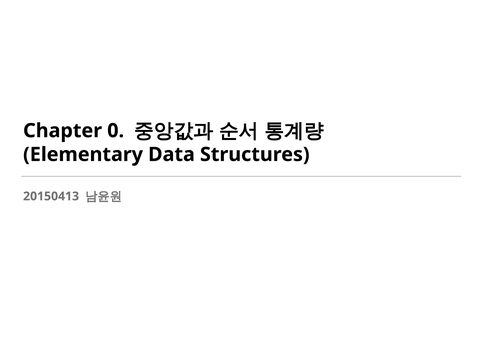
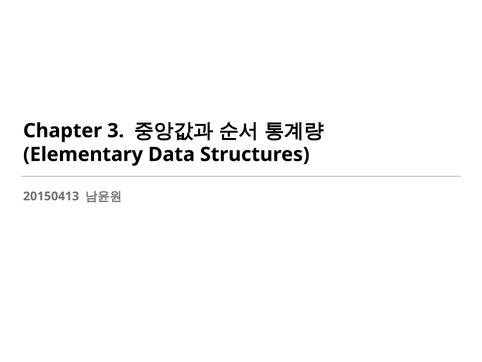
0: 0 -> 3 (116, 131)
